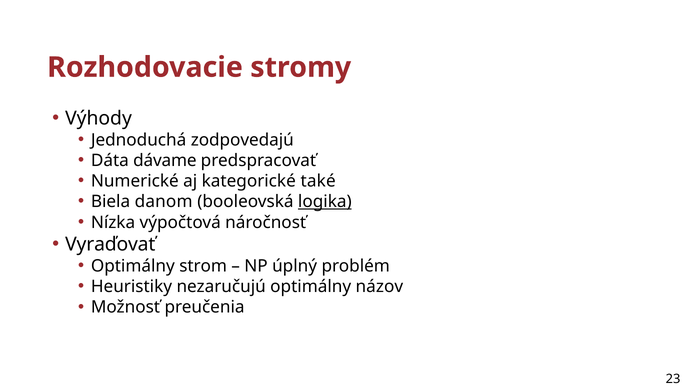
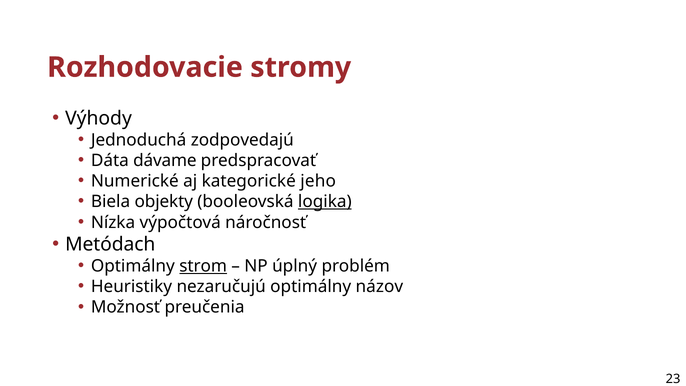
také: také -> jeho (318, 181)
danom: danom -> objekty (164, 202)
Vyraďovať: Vyraďovať -> Metódach (110, 244)
strom underline: none -> present (203, 266)
